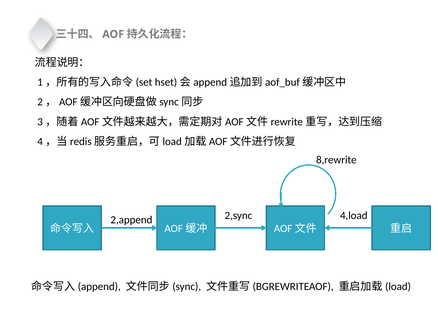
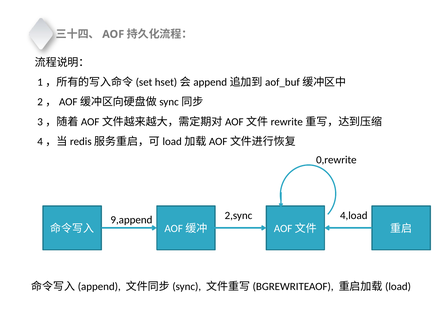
8,rewrite: 8,rewrite -> 0,rewrite (336, 160)
2,append: 2,append -> 9,append (131, 219)
